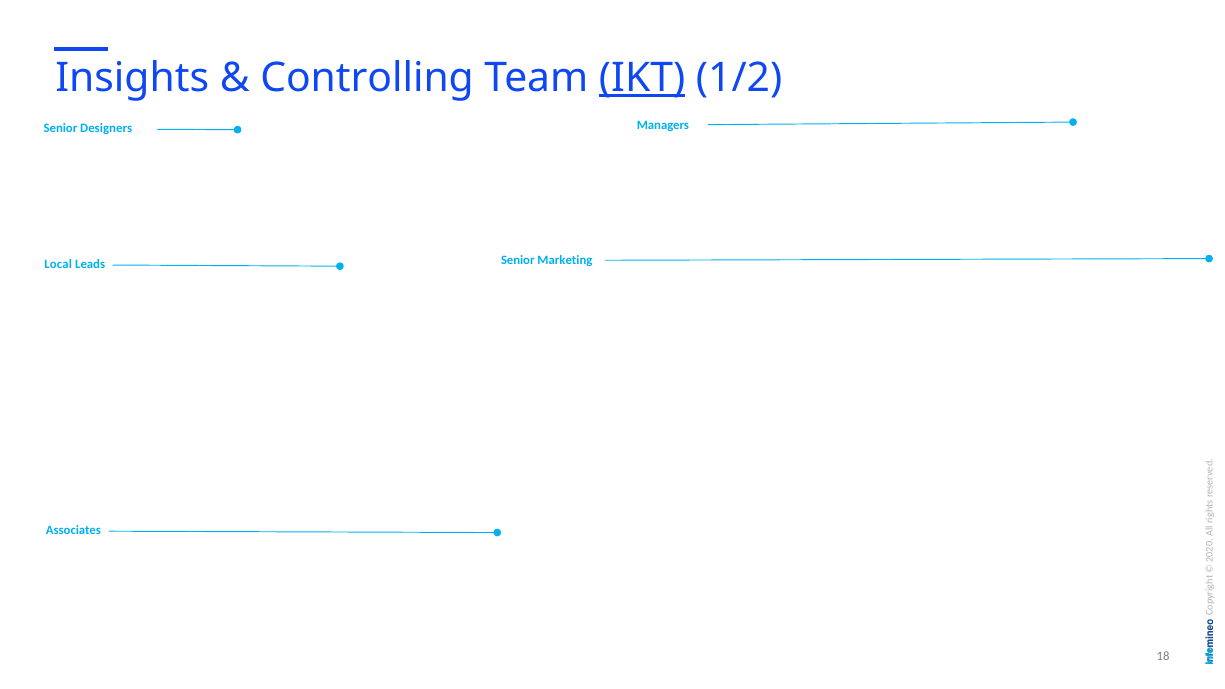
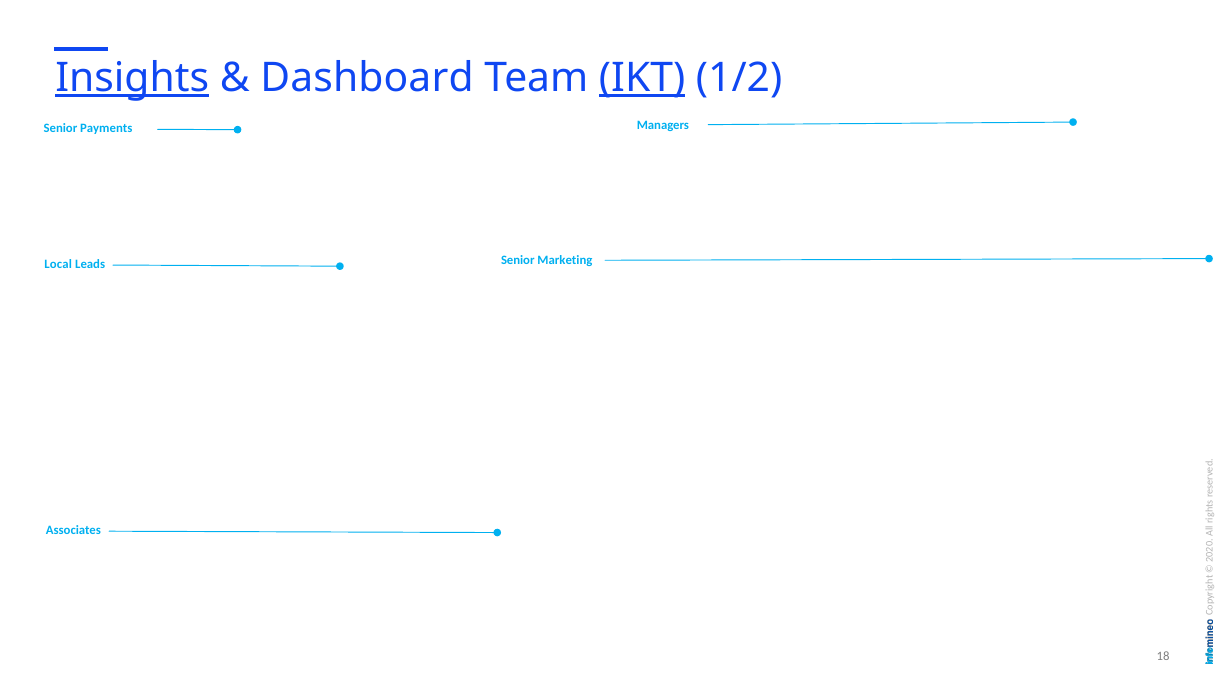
Insights underline: none -> present (132, 78)
Controlling: Controlling -> Dashboard (367, 78)
Designers: Designers -> Payments (106, 129)
